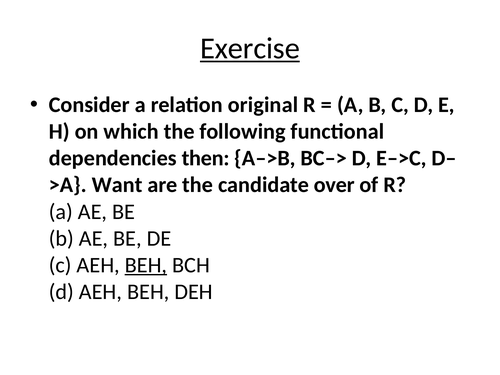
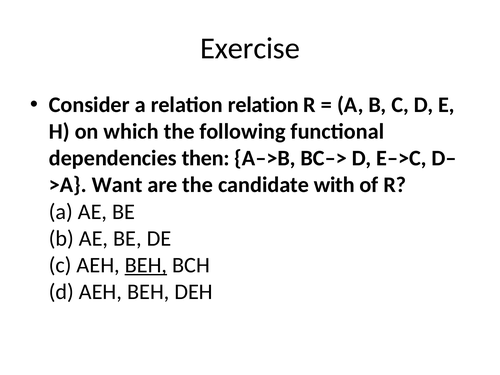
Exercise underline: present -> none (250, 48)
relation original: original -> relation (263, 105)
over: over -> with (334, 185)
